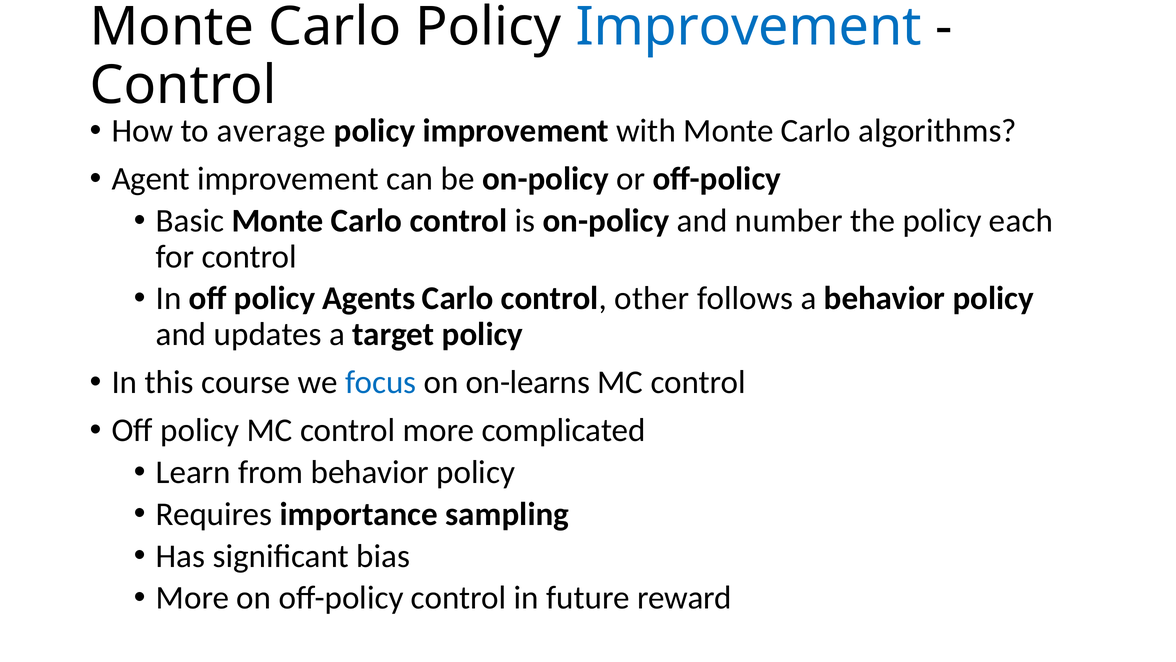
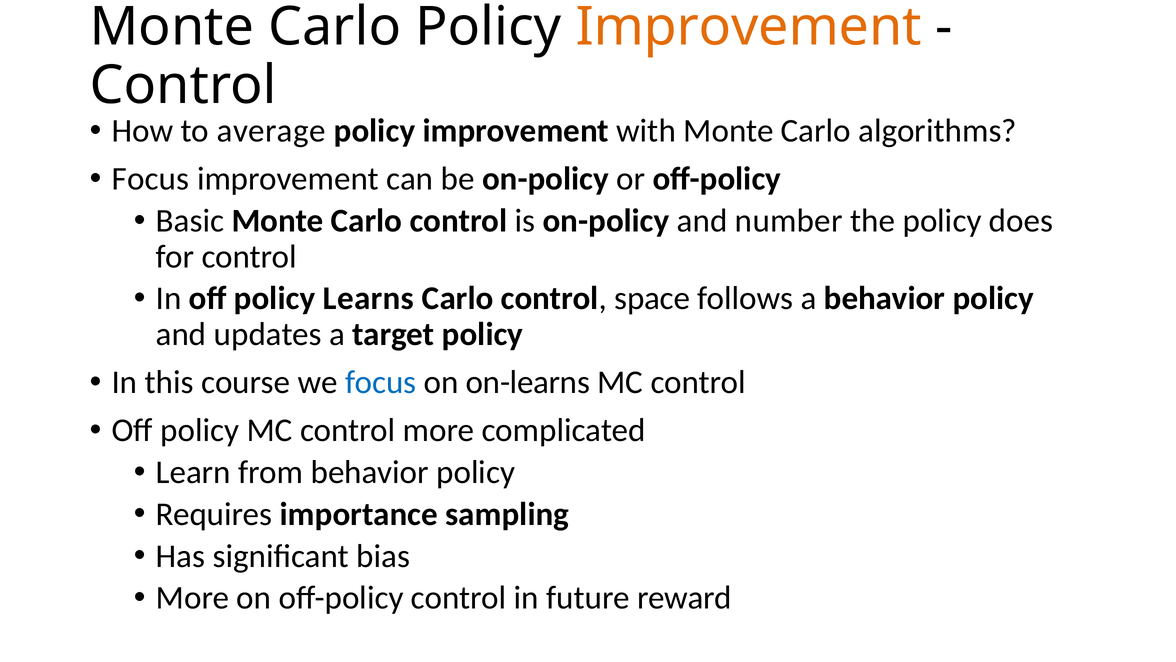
Improvement colour: blue -> orange (749, 27)
Agent: Agent -> Focus (151, 179)
each: each -> does (1021, 221)
Agents: Agents -> Learns (368, 298)
other: other -> space (652, 298)
